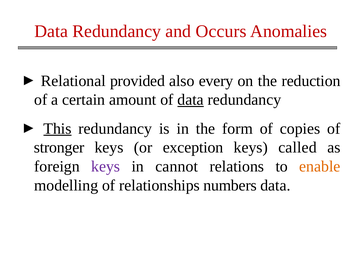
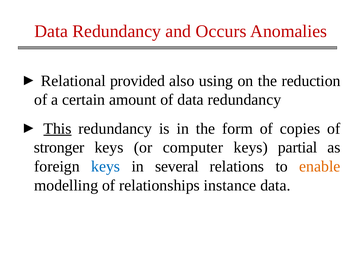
every: every -> using (216, 81)
data underline: present -> none (191, 100)
exception: exception -> computer (193, 148)
called: called -> partial (298, 148)
keys colour: purple -> blue (106, 167)
cannot: cannot -> several (177, 167)
numbers: numbers -> instance (230, 186)
